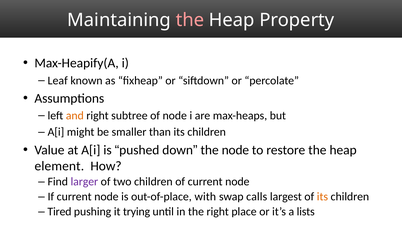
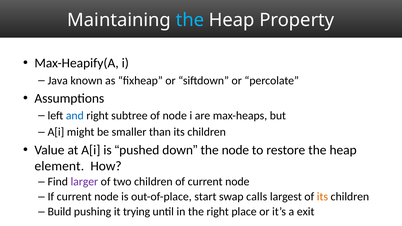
the colour: pink -> light blue (190, 20)
Leaf: Leaf -> Java (58, 81)
and colour: orange -> blue (75, 116)
with: with -> start (205, 197)
Tired: Tired -> Build (59, 212)
lists: lists -> exit (306, 212)
